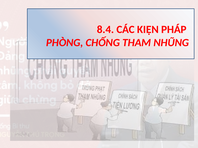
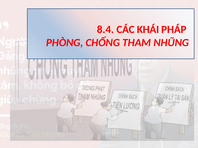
KIỆN: KIỆN -> KHÁI (148, 30)
